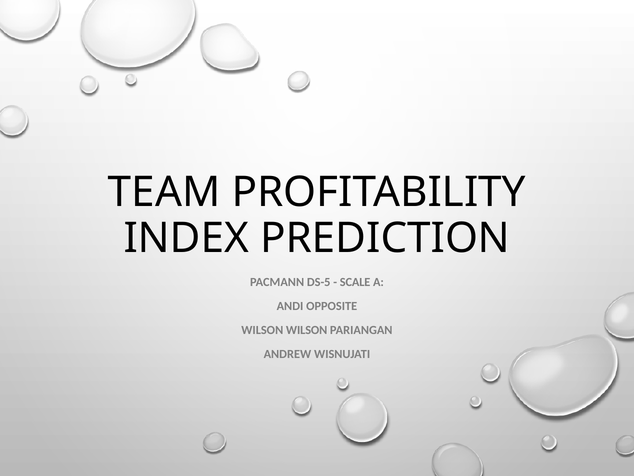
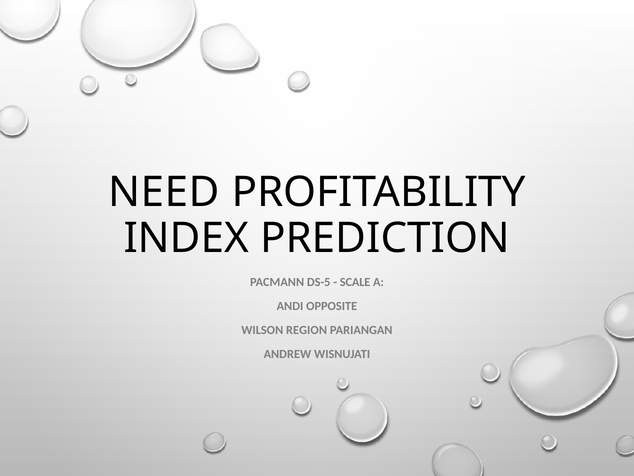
TEAM: TEAM -> NEED (164, 192)
WILSON WILSON: WILSON -> REGION (307, 330)
